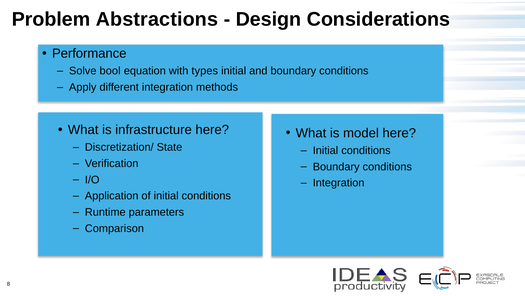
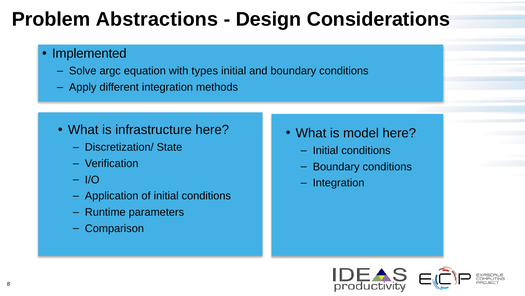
Performance: Performance -> Implemented (89, 53)
bool: bool -> argc (110, 71)
